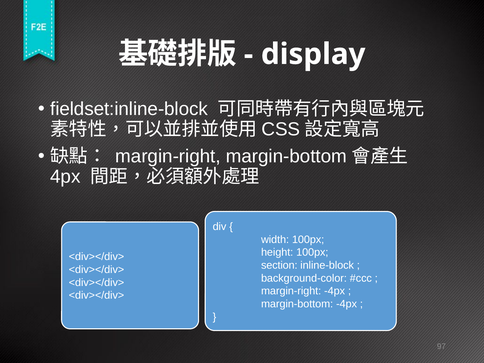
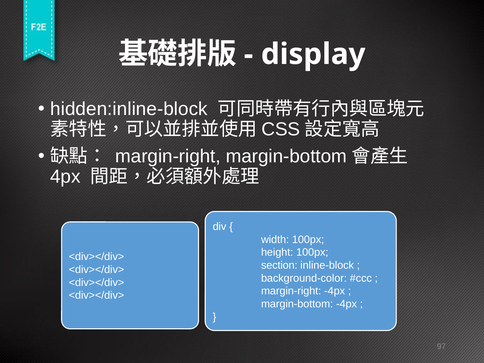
fieldset:inline-block: fieldset:inline-block -> hidden:inline-block (129, 109)
